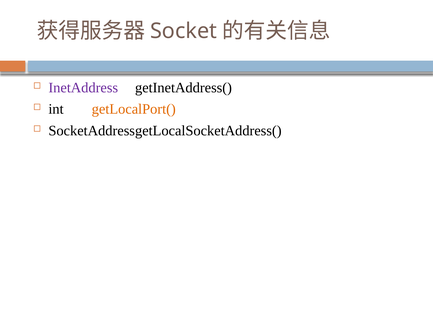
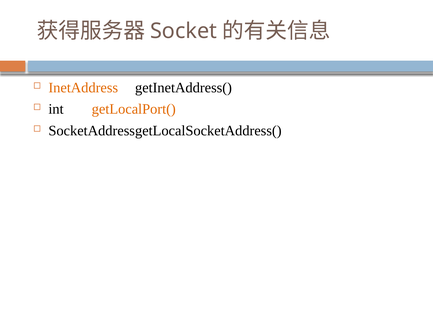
InetAddress colour: purple -> orange (83, 88)
